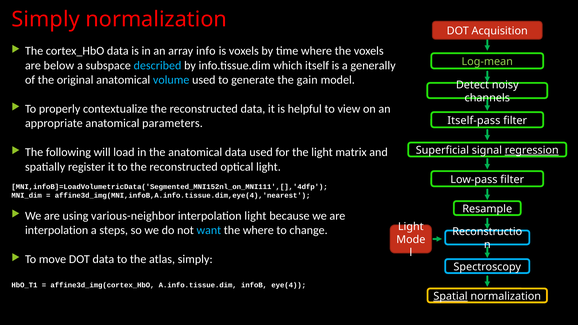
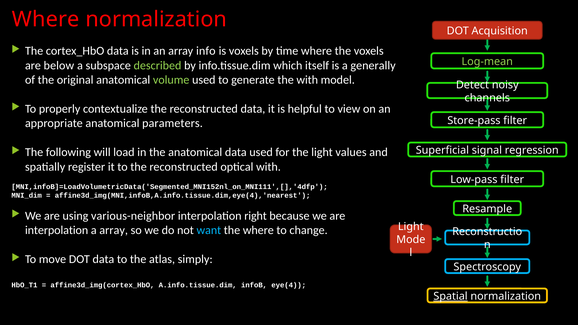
Simply: Simply -> Where (46, 19)
described colour: light blue -> light green (157, 66)
volume colour: light blue -> light green (171, 80)
the gain: gain -> with (307, 80)
Itself-pass: Itself-pass -> Store-pass (474, 121)
matrix: matrix -> values (351, 152)
regression underline: present -> none (532, 150)
optical light: light -> with (268, 167)
interpolation light: light -> right (256, 216)
a steps: steps -> array (114, 230)
